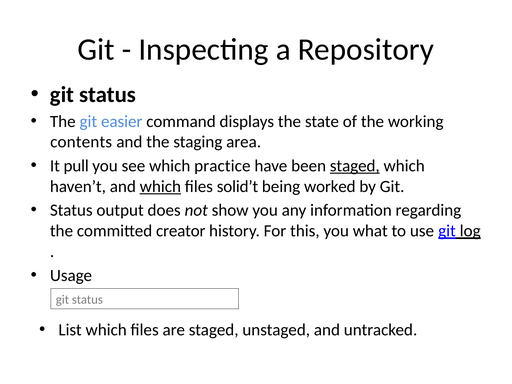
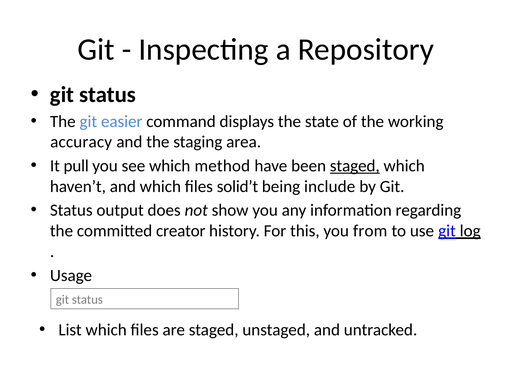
contents: contents -> accuracy (81, 142)
practice: practice -> method (222, 166)
which underline: present -> none (160, 186)
worked: worked -> include (330, 186)
what: what -> from (370, 231)
